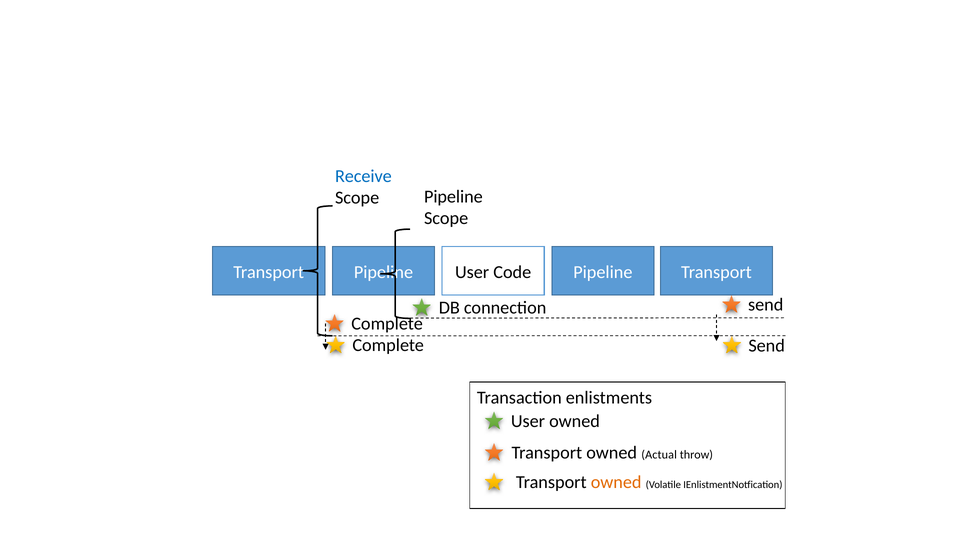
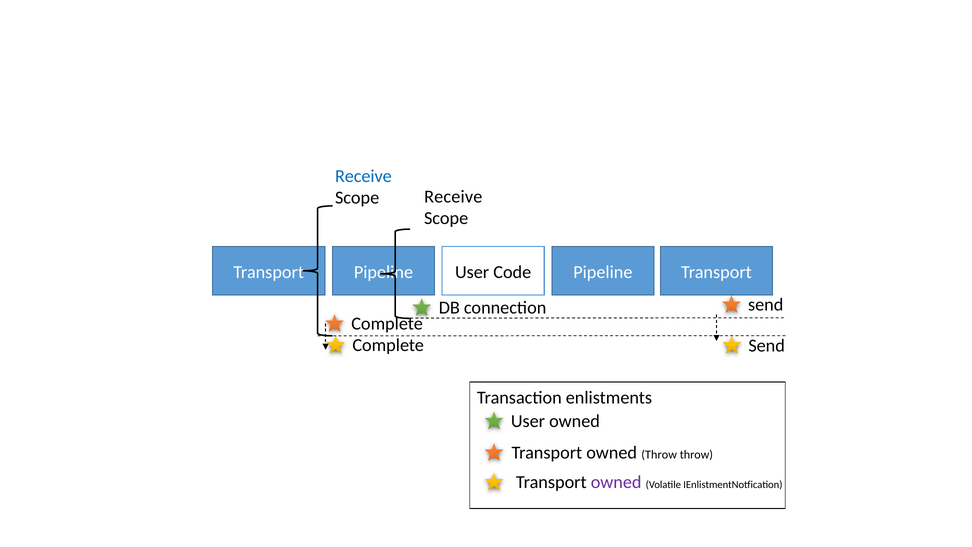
Pipeline: Pipeline -> Receive (453, 196)
owned Actual: Actual -> Throw (659, 455)
owned colour: orange -> purple (616, 482)
